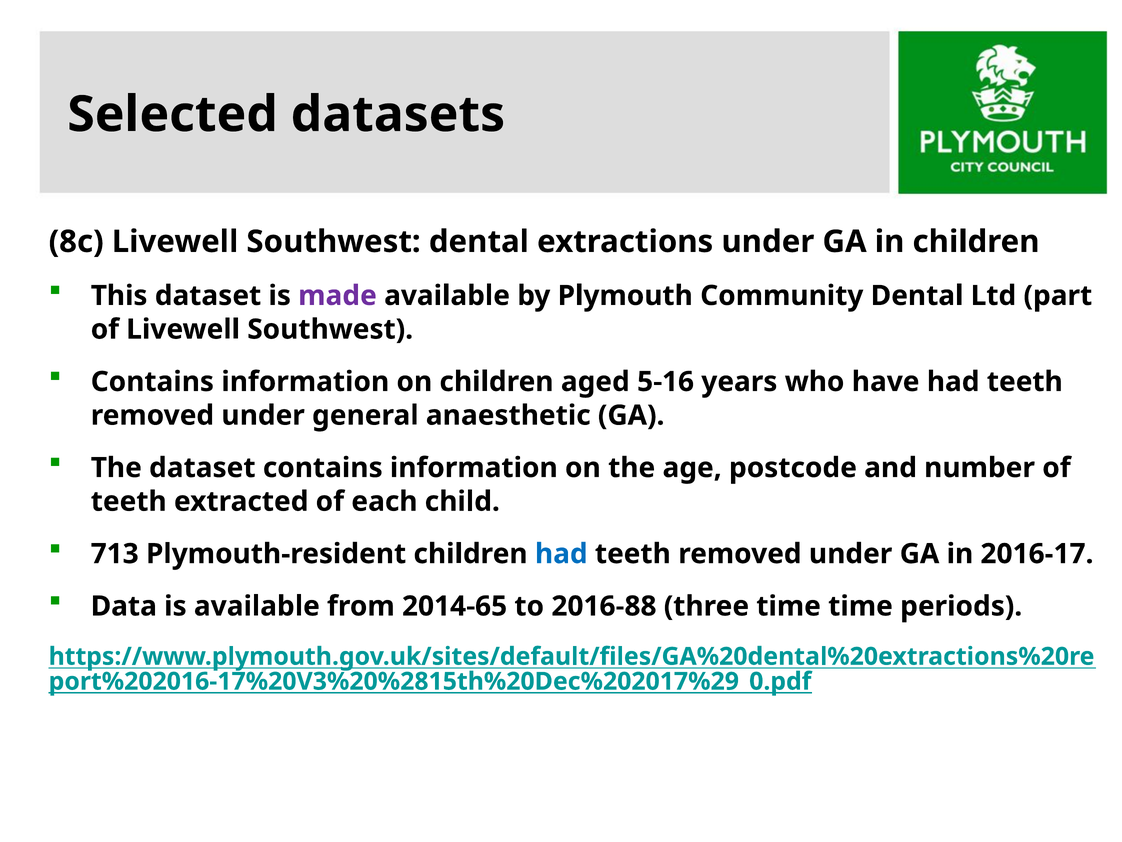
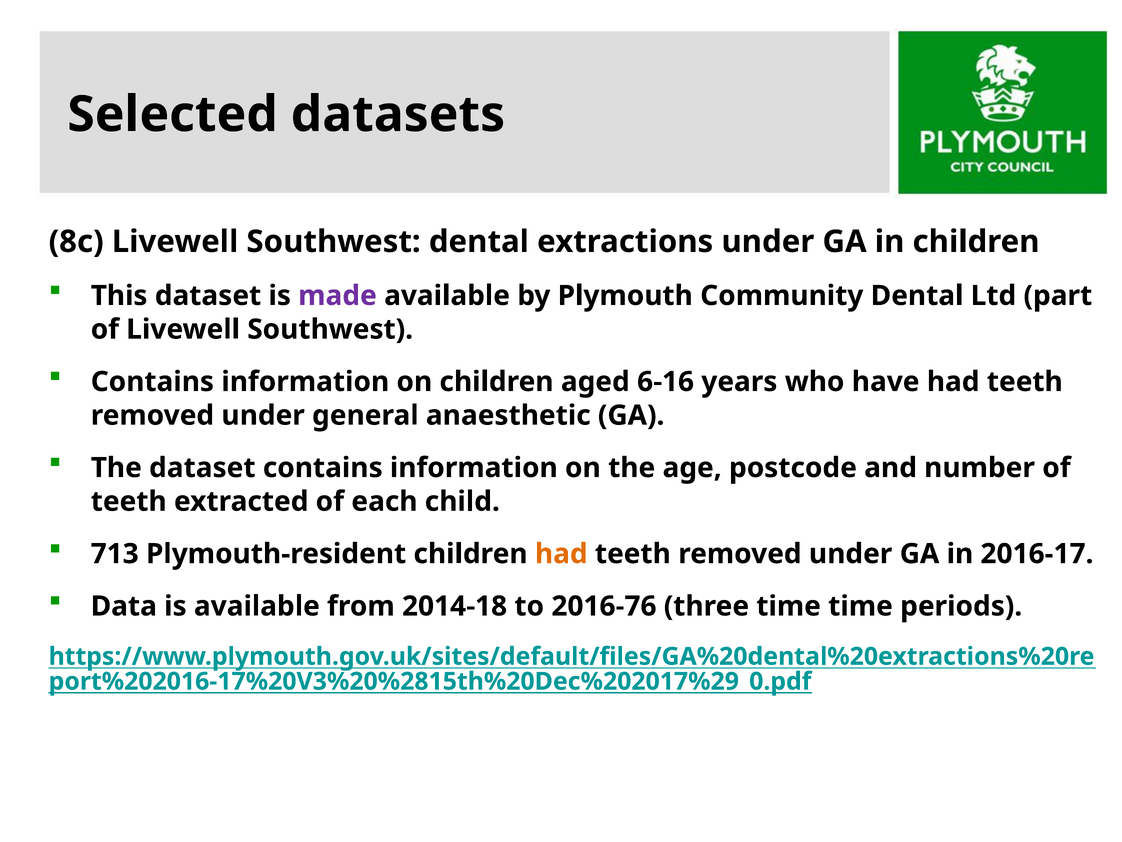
5-16: 5-16 -> 6-16 (666, 382)
had colour: blue -> orange (561, 554)
2014-65: 2014-65 -> 2014-18 (455, 606)
2016-88: 2016-88 -> 2016-76 (604, 606)
